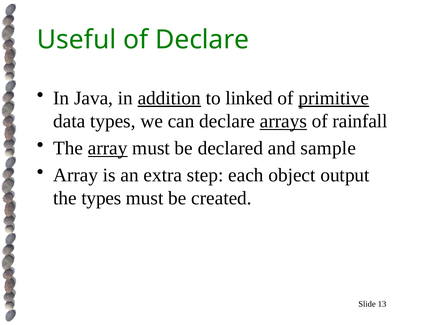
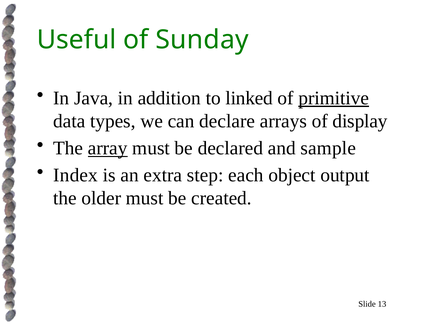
of Declare: Declare -> Sunday (202, 40)
addition underline: present -> none (169, 98)
arrays underline: present -> none (283, 121)
rainfall: rainfall -> display (360, 121)
Array: Array -> Index (76, 175)
the types: types -> older (101, 199)
